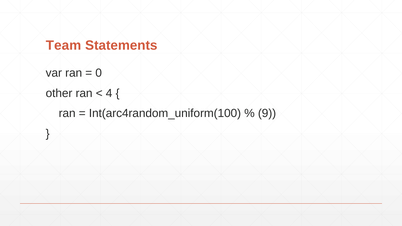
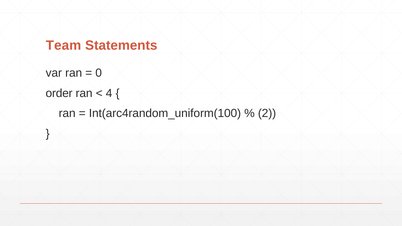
other: other -> order (59, 93)
9: 9 -> 2 (267, 113)
